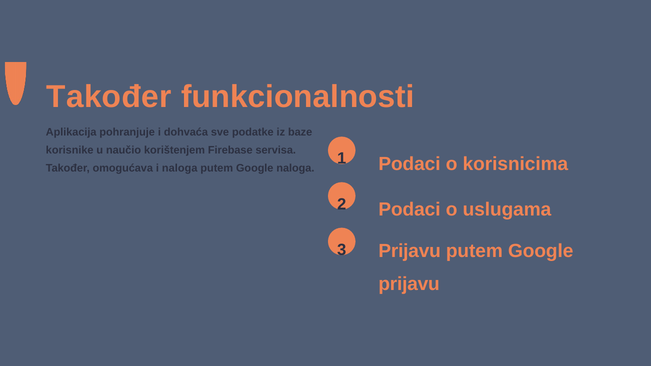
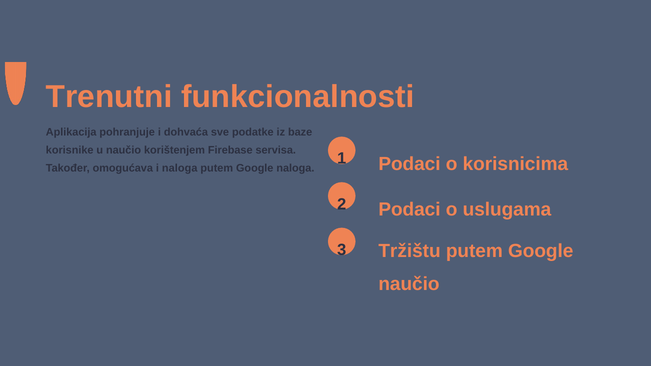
Također: Također -> Trenutni (109, 97)
Prijavu: Prijavu -> Tržištu (410, 251)
prijavu: prijavu -> naučio (409, 284)
